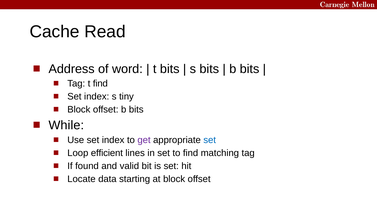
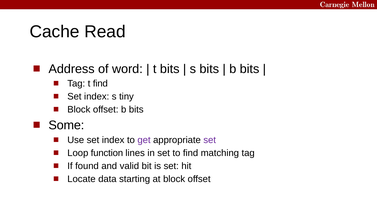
While: While -> Some (66, 125)
set colour: blue -> purple (210, 140)
efficient: efficient -> function (107, 153)
